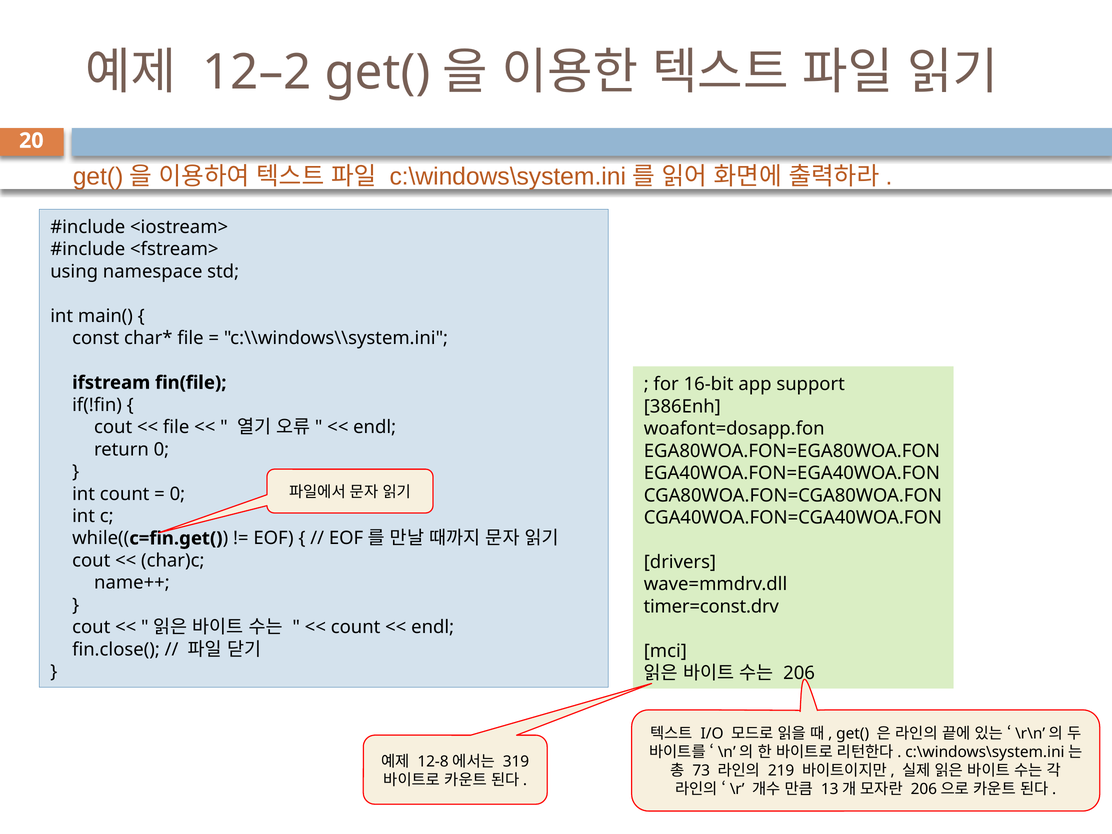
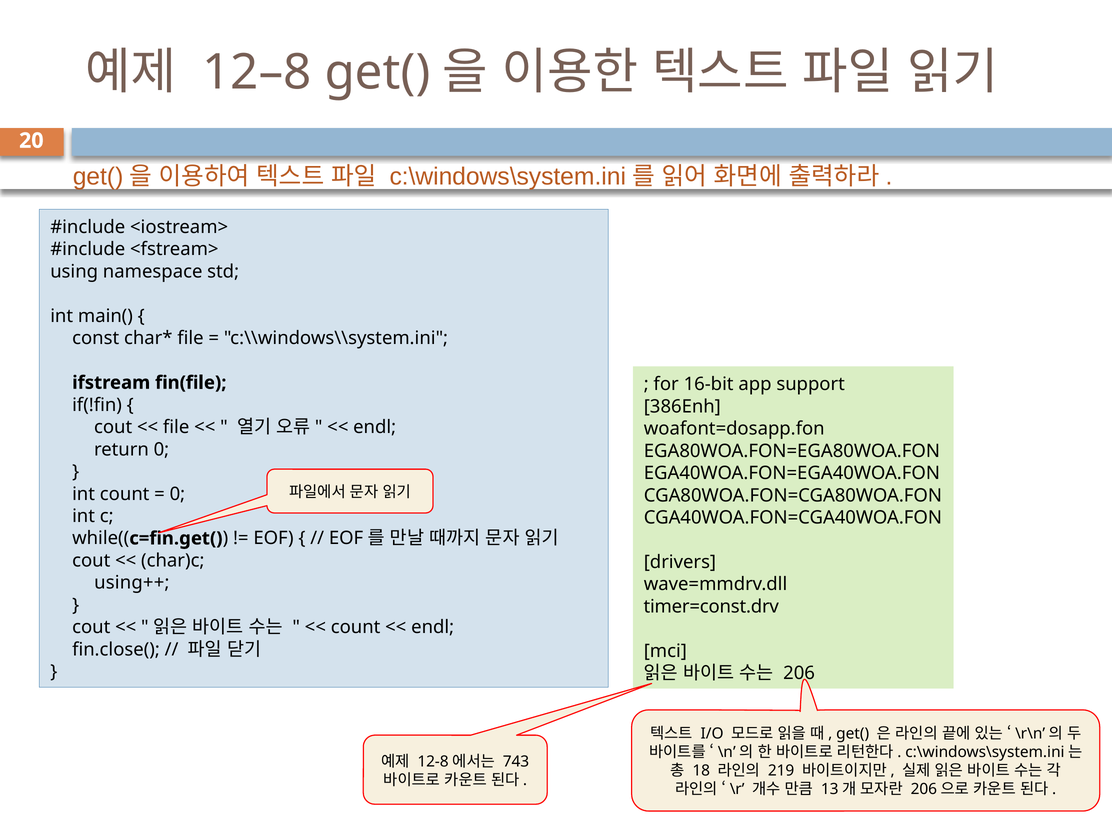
12–2: 12–2 -> 12–8 (257, 73)
name++: name++ -> using++ (132, 583)
319: 319 -> 743 (516, 761)
73: 73 -> 18 (701, 771)
